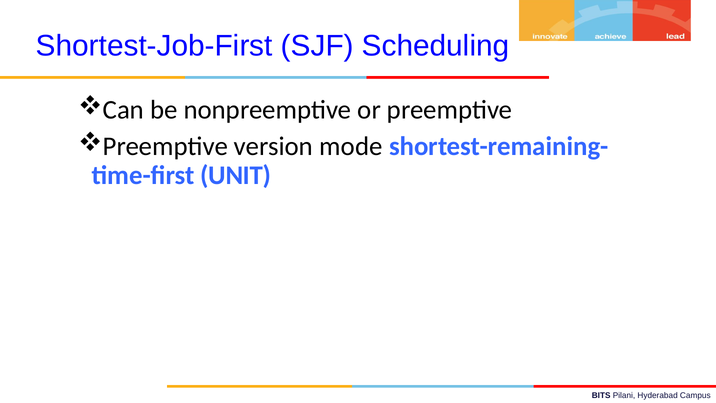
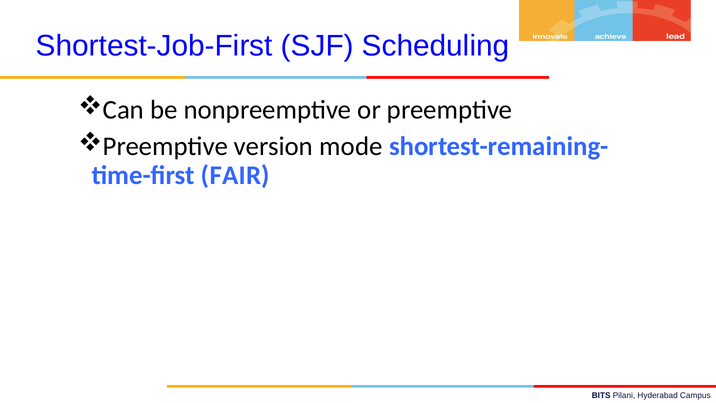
UNIT: UNIT -> FAIR (235, 175)
